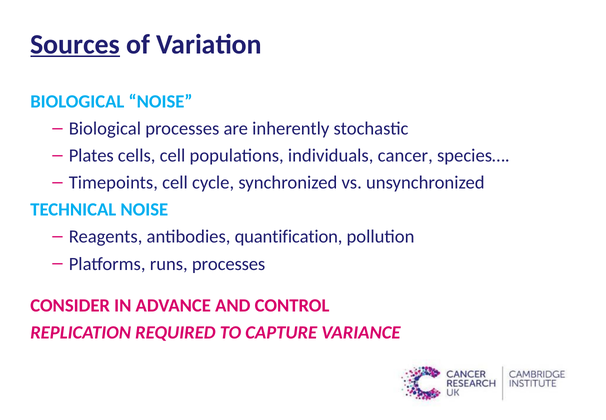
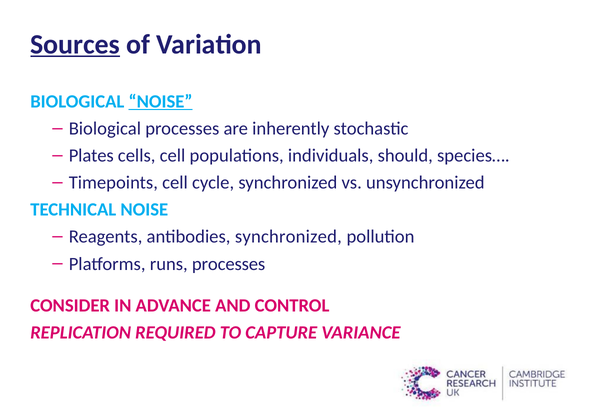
NOISE underline: none -> present (161, 101)
cancer: cancer -> should (405, 155)
antibodies quantification: quantification -> synchronized (288, 237)
